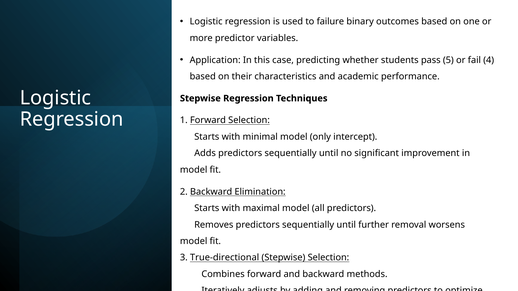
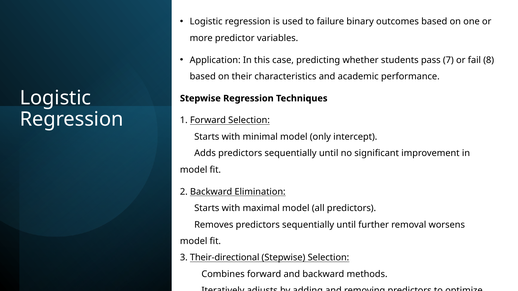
5: 5 -> 7 (448, 60)
4: 4 -> 8 (489, 60)
True-directional: True-directional -> Their-directional (225, 258)
